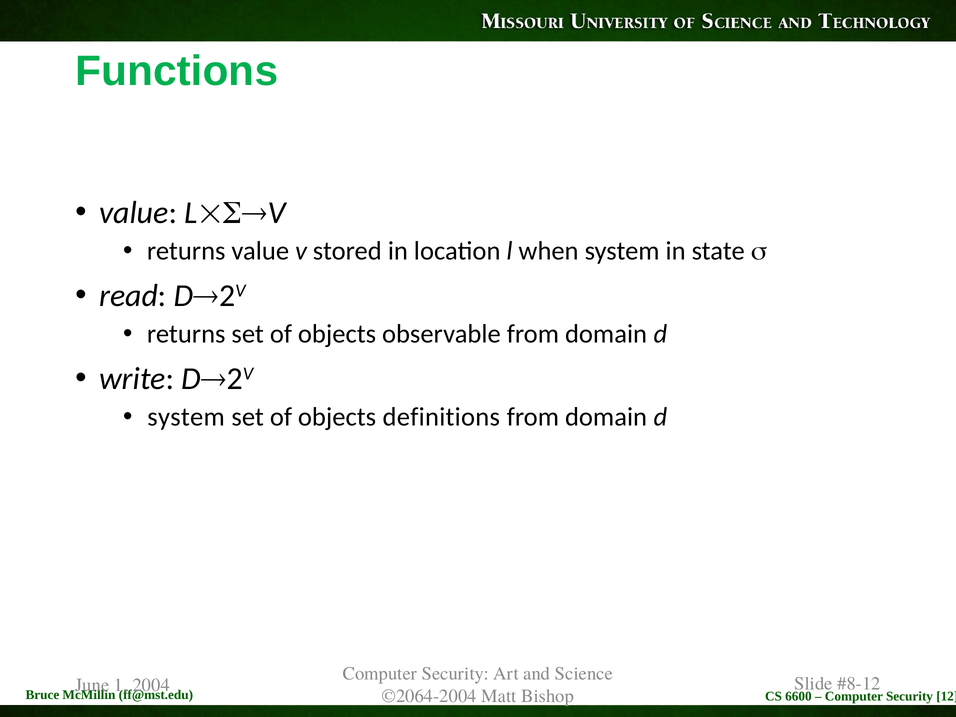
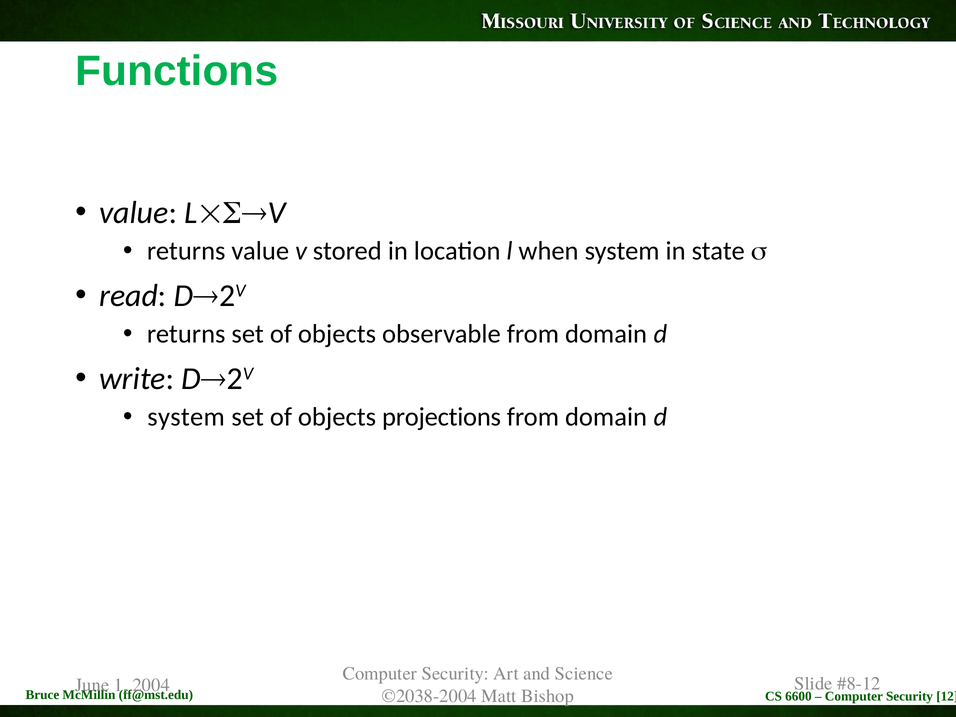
definitions: definitions -> projections (442, 417)
©2064-2004: ©2064-2004 -> ©2038-2004 (429, 696)
